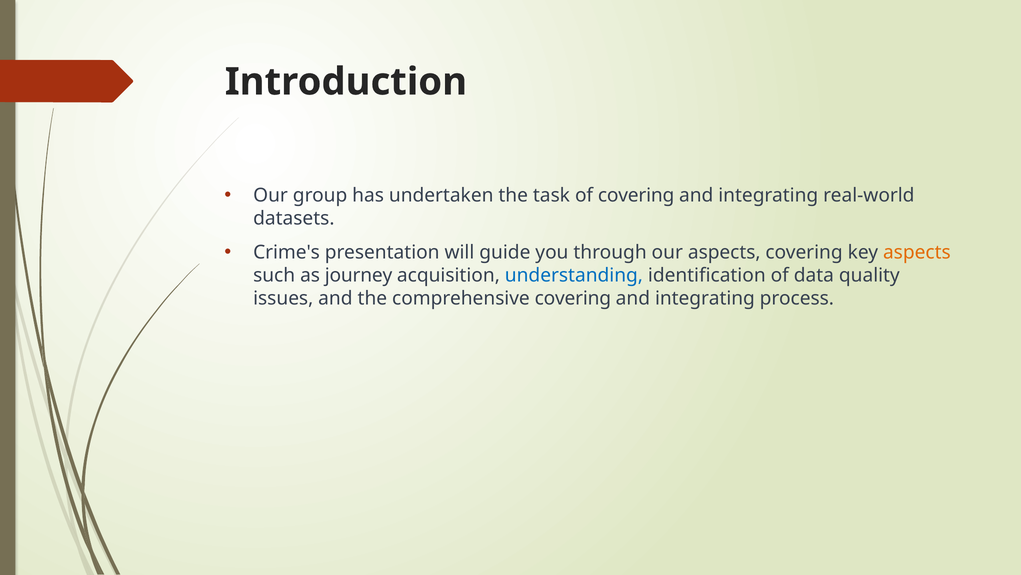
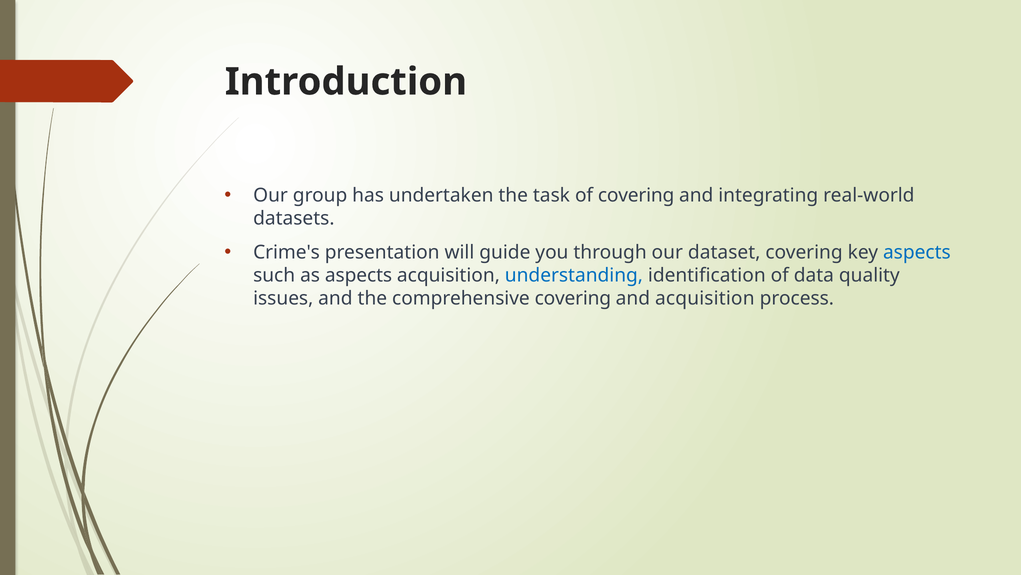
our aspects: aspects -> dataset (724, 252)
aspects colour: orange -> blue (917, 252)
as journey: journey -> aspects (359, 275)
integrating: integrating -> acquisition (705, 298)
